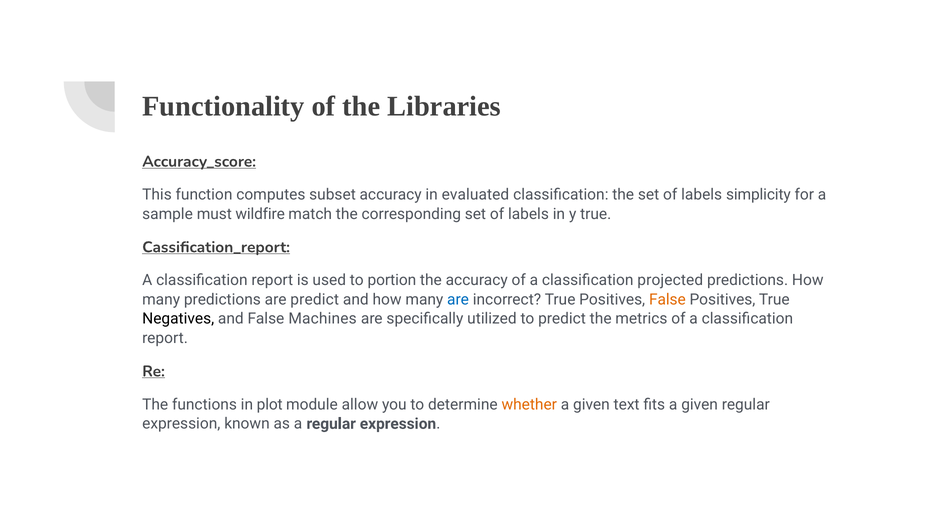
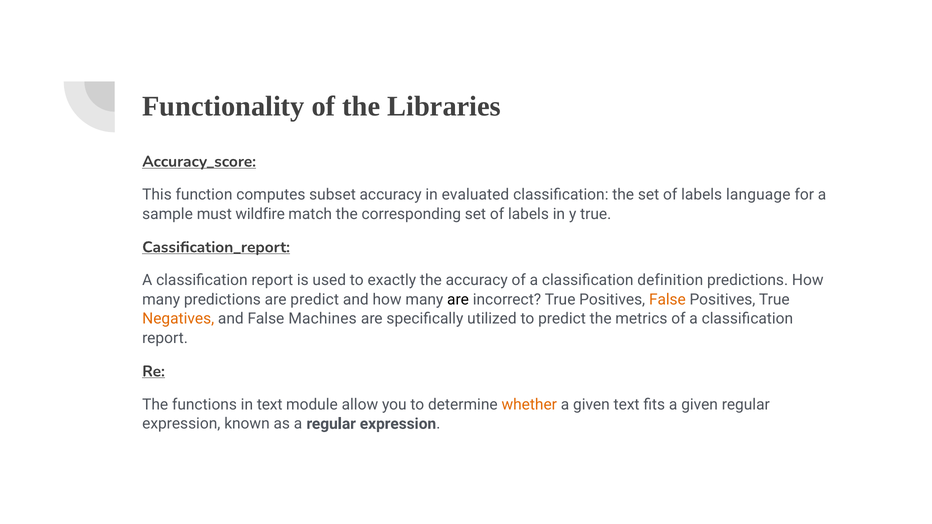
simplicity: simplicity -> language (758, 195)
portion: portion -> exactly (392, 280)
projected: projected -> definition (670, 280)
are colour: blue -> black (458, 300)
Negatives colour: black -> orange (178, 319)
in plot: plot -> text (270, 405)
